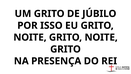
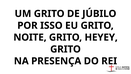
NOITE: NOITE -> HEYEY (101, 37)
